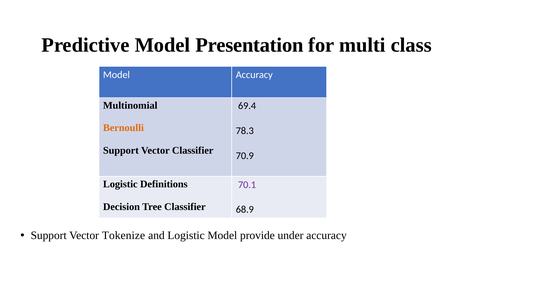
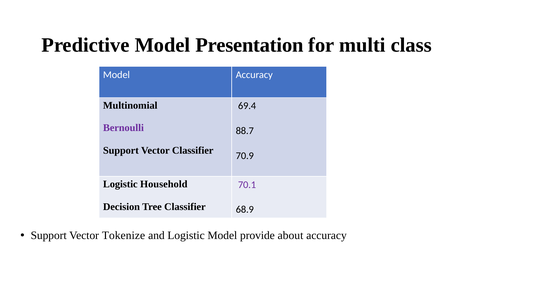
Bernoulli colour: orange -> purple (123, 128)
78.3: 78.3 -> 88.7 (245, 131)
Definitions: Definitions -> Household (164, 184)
under: under -> about (291, 236)
